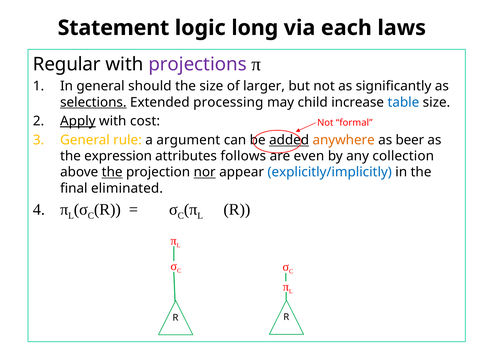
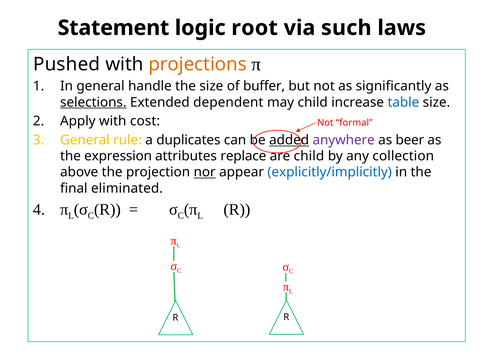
long: long -> root (255, 28)
each: each -> such (346, 28)
Regular: Regular -> Pushed (67, 64)
projections colour: purple -> orange (198, 64)
should: should -> handle (150, 86)
larger: larger -> buffer (264, 86)
processing: processing -> dependent (228, 102)
Apply underline: present -> none (78, 121)
argument: argument -> duplicates (188, 140)
anywhere colour: orange -> purple (344, 140)
follows: follows -> replace (243, 156)
are even: even -> child (309, 156)
the underline: present -> none (112, 172)
